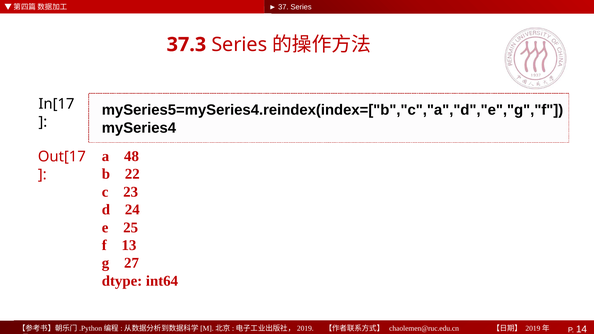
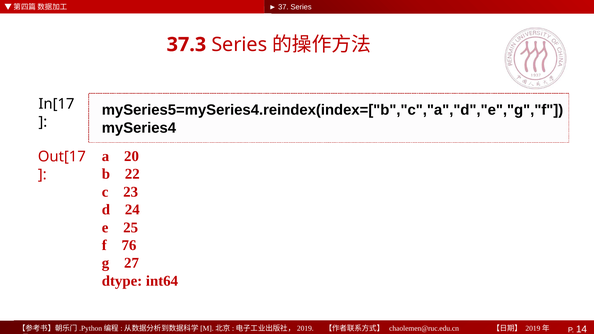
48: 48 -> 20 (132, 156)
13: 13 -> 76 (129, 245)
